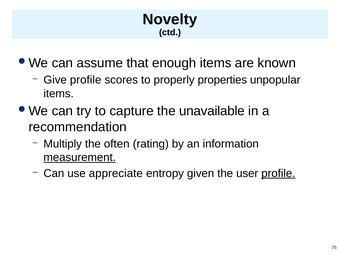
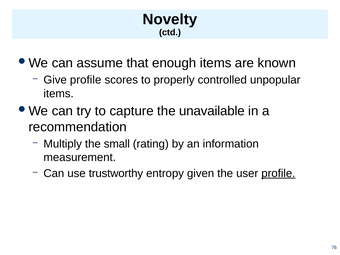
properties: properties -> controlled (222, 80)
often: often -> small (117, 144)
measurement underline: present -> none (80, 157)
appreciate: appreciate -> trustworthy (116, 173)
